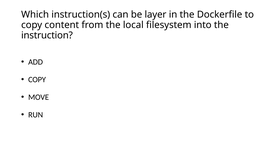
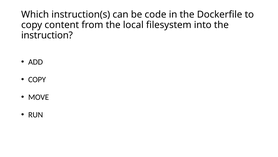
layer: layer -> code (155, 14)
